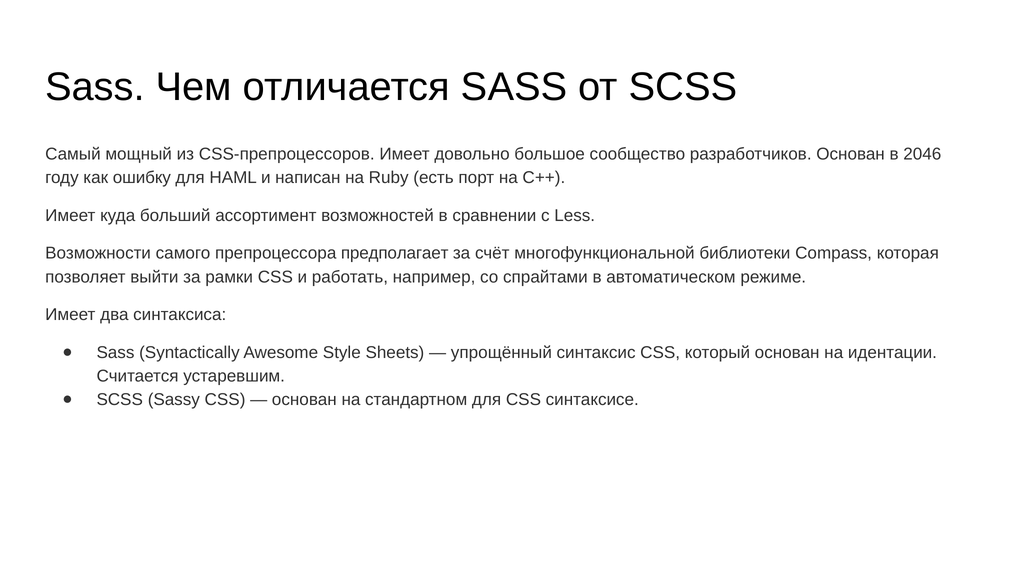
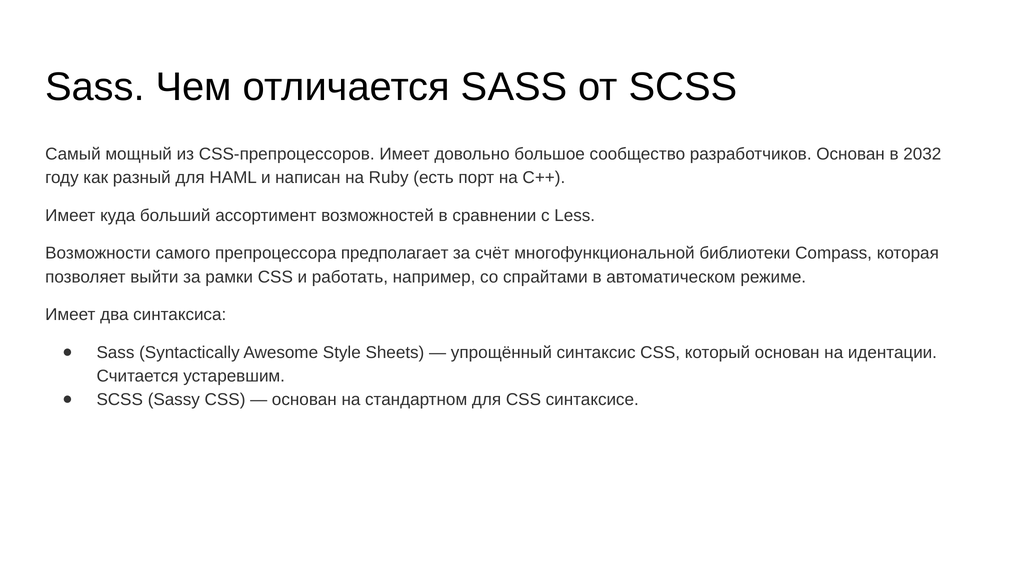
2046: 2046 -> 2032 (922, 154)
ошибку: ошибку -> разный (142, 178)
